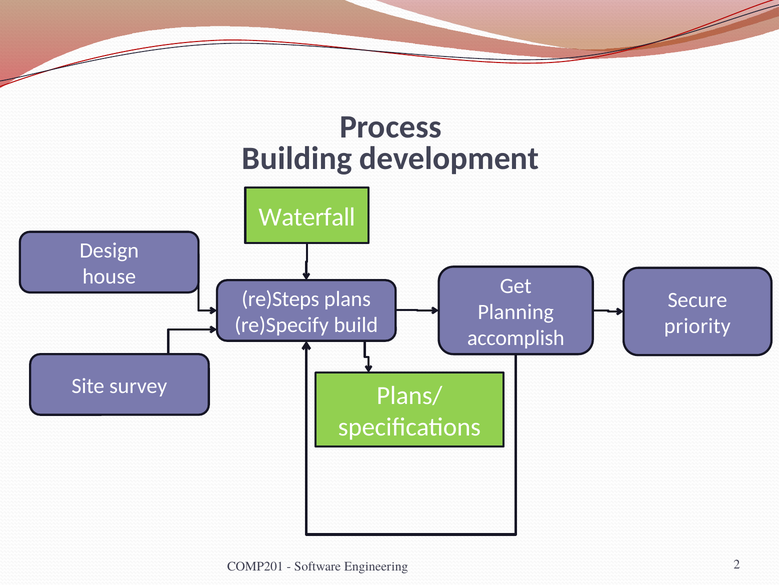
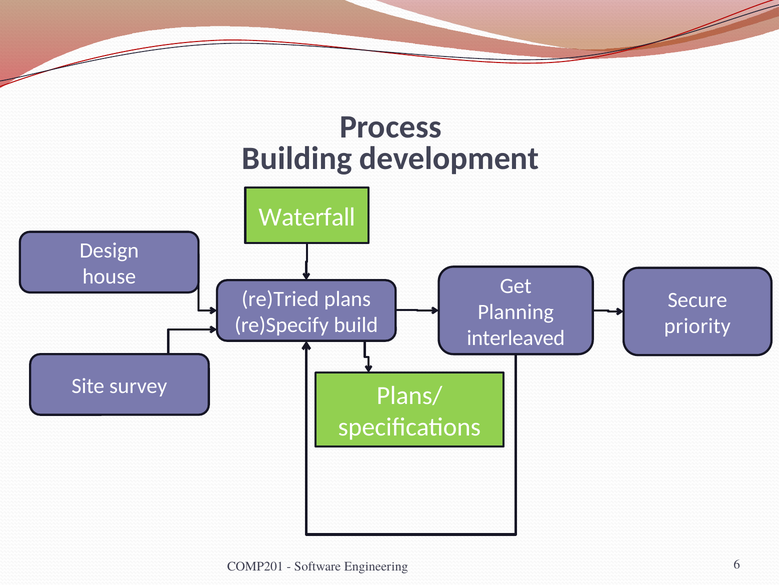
re)Steps: re)Steps -> re)Tried (280, 299)
accomplish: accomplish -> interleaved (516, 338)
2: 2 -> 6 (737, 564)
